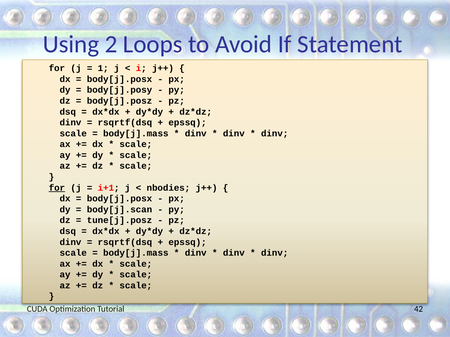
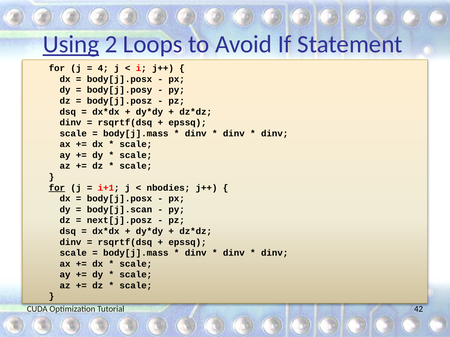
Using underline: none -> present (71, 44)
1: 1 -> 4 (103, 68)
tune[j].posz: tune[j].posz -> next[j].posz (119, 221)
